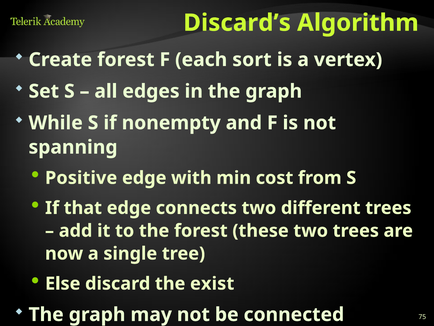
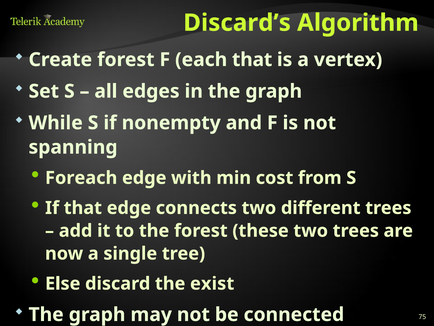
each sort: sort -> that (252, 60)
Positive: Positive -> Foreach (81, 178)
